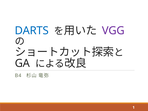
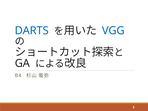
VGG colour: purple -> blue (113, 31)
